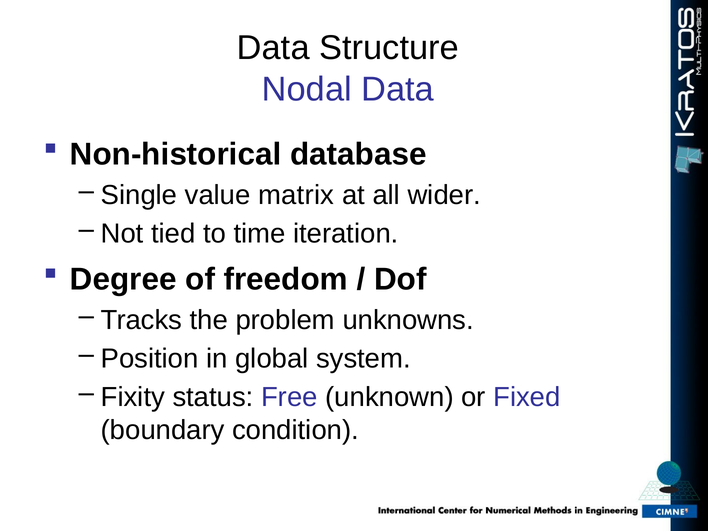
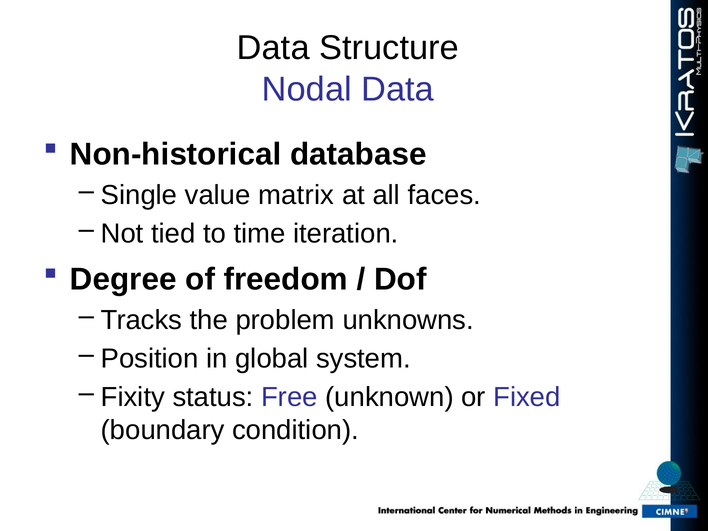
wider: wider -> faces (444, 195)
